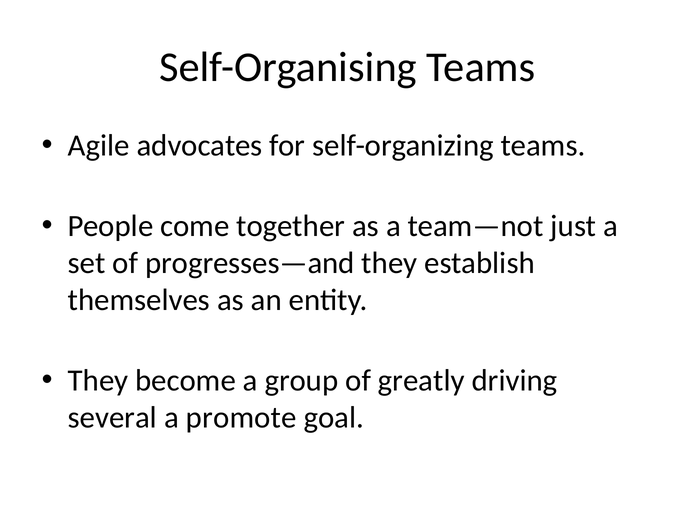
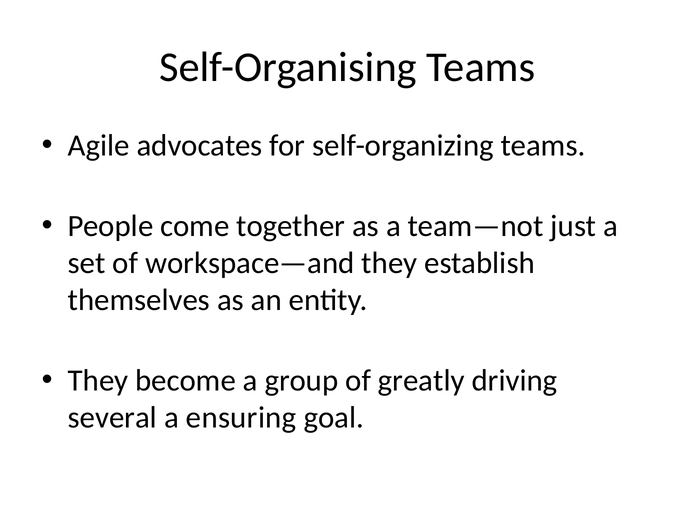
progresses—and: progresses—and -> workspace—and (250, 263)
promote: promote -> ensuring (241, 418)
